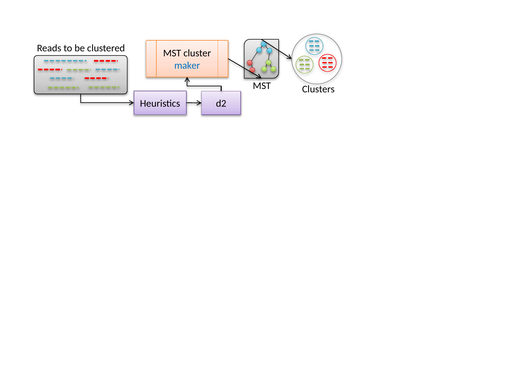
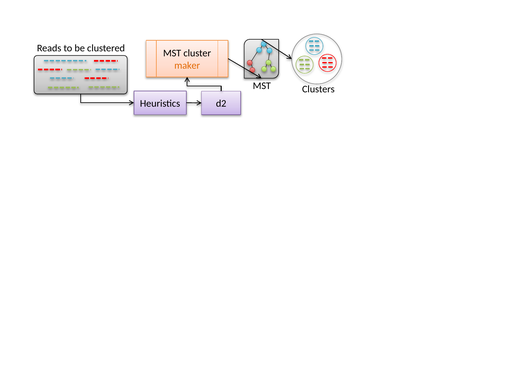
maker colour: blue -> orange (187, 65)
